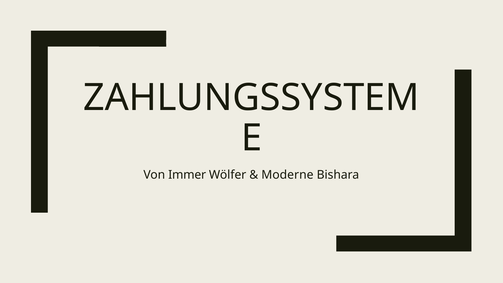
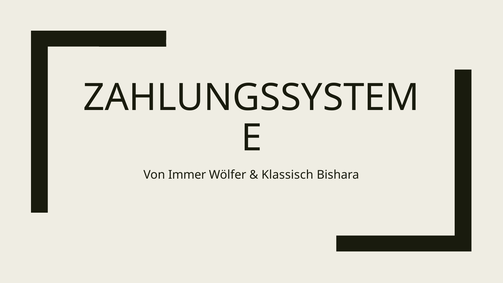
Moderne: Moderne -> Klassisch (287, 175)
